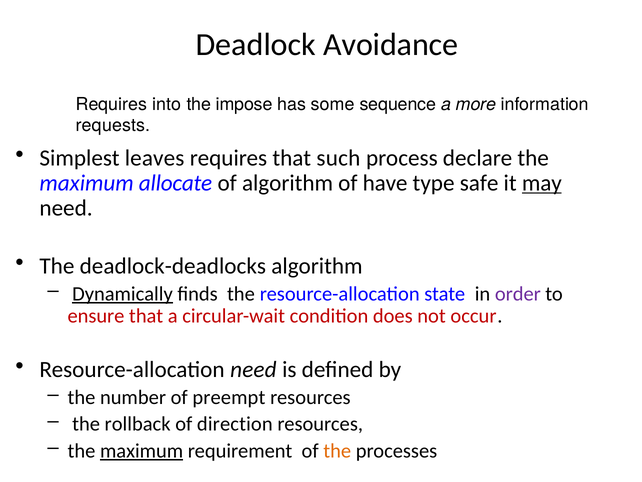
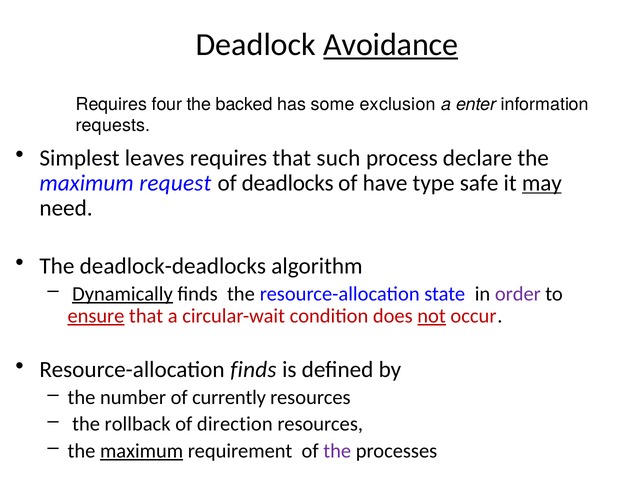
Avoidance underline: none -> present (391, 45)
into: into -> four (167, 104)
impose: impose -> backed (244, 104)
sequence: sequence -> exclusion (398, 104)
more: more -> enter (476, 104)
allocate: allocate -> request (175, 183)
of algorithm: algorithm -> deadlocks (288, 183)
ensure underline: none -> present (96, 316)
not underline: none -> present (432, 316)
Resource-allocation need: need -> finds (253, 369)
preempt: preempt -> currently (229, 397)
the colour: orange -> purple (337, 450)
